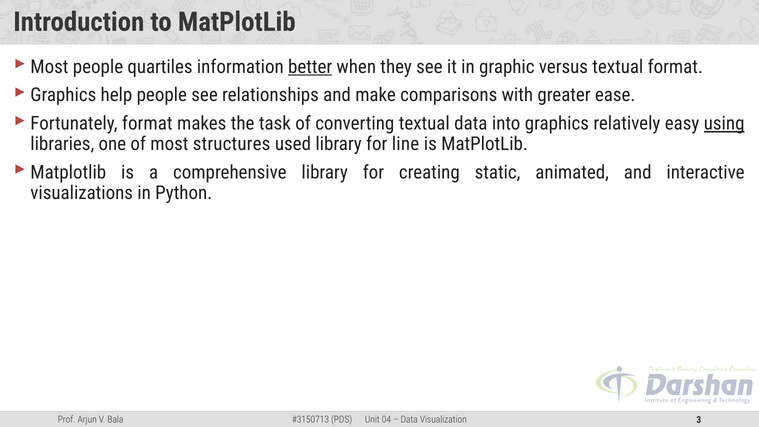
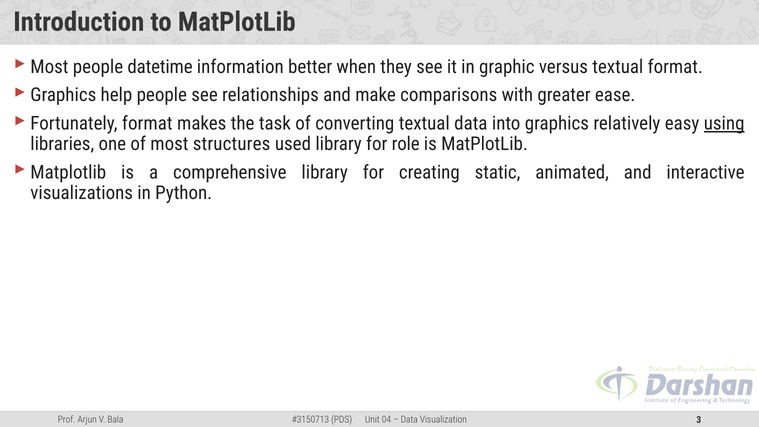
quartiles: quartiles -> datetime (160, 67)
better underline: present -> none (310, 67)
line: line -> role (406, 144)
